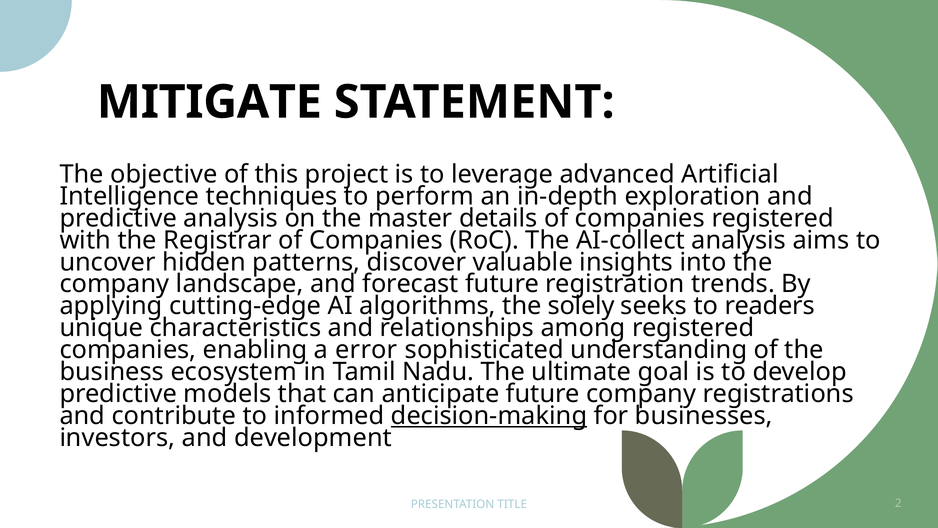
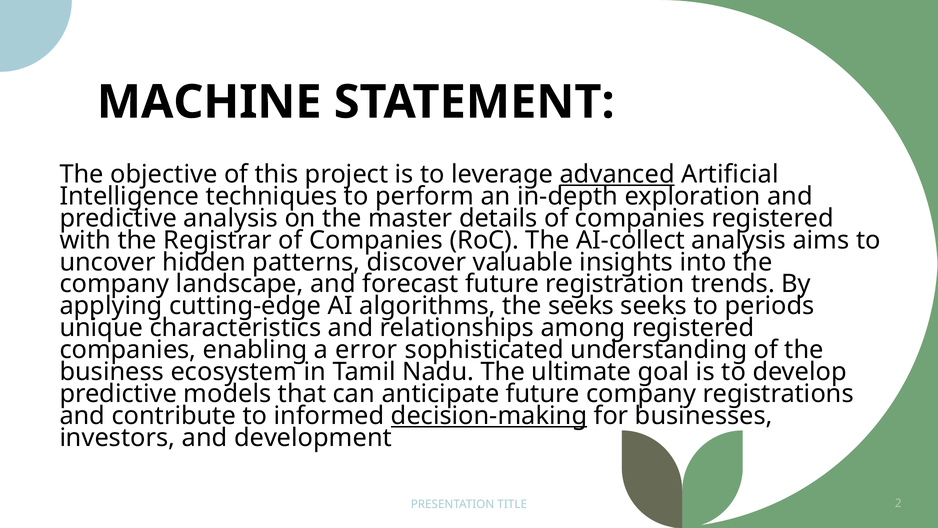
MITIGATE: MITIGATE -> MACHINE (209, 102)
advanced underline: none -> present (617, 174)
the solely: solely -> seeks (581, 306)
readers: readers -> periods (770, 306)
